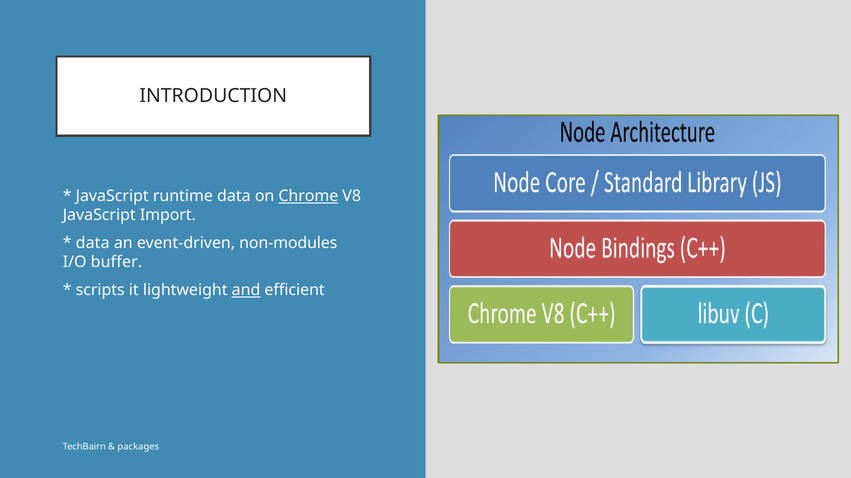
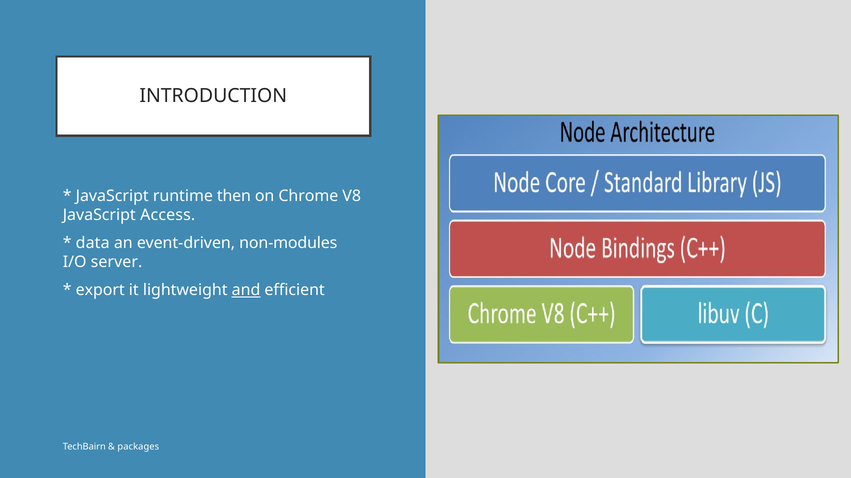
runtime data: data -> then (234, 196)
Chrome underline: present -> none (308, 196)
Import: Import -> Access (168, 215)
buffer: buffer -> server (117, 263)
scripts: scripts -> export (100, 291)
